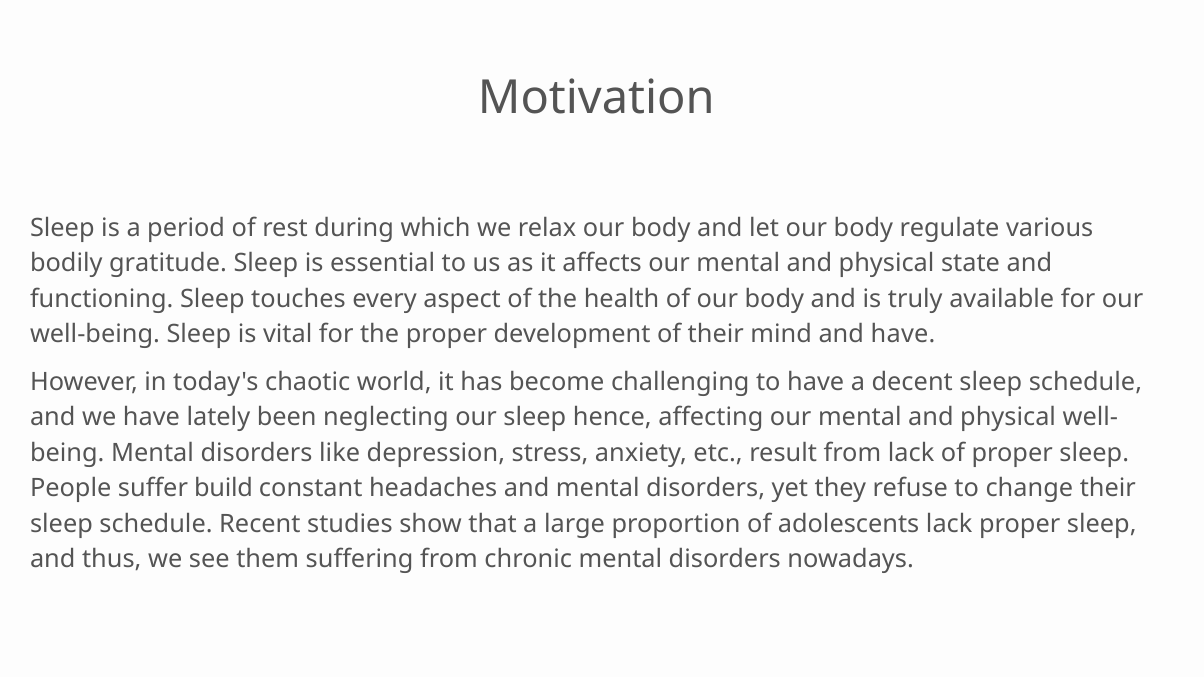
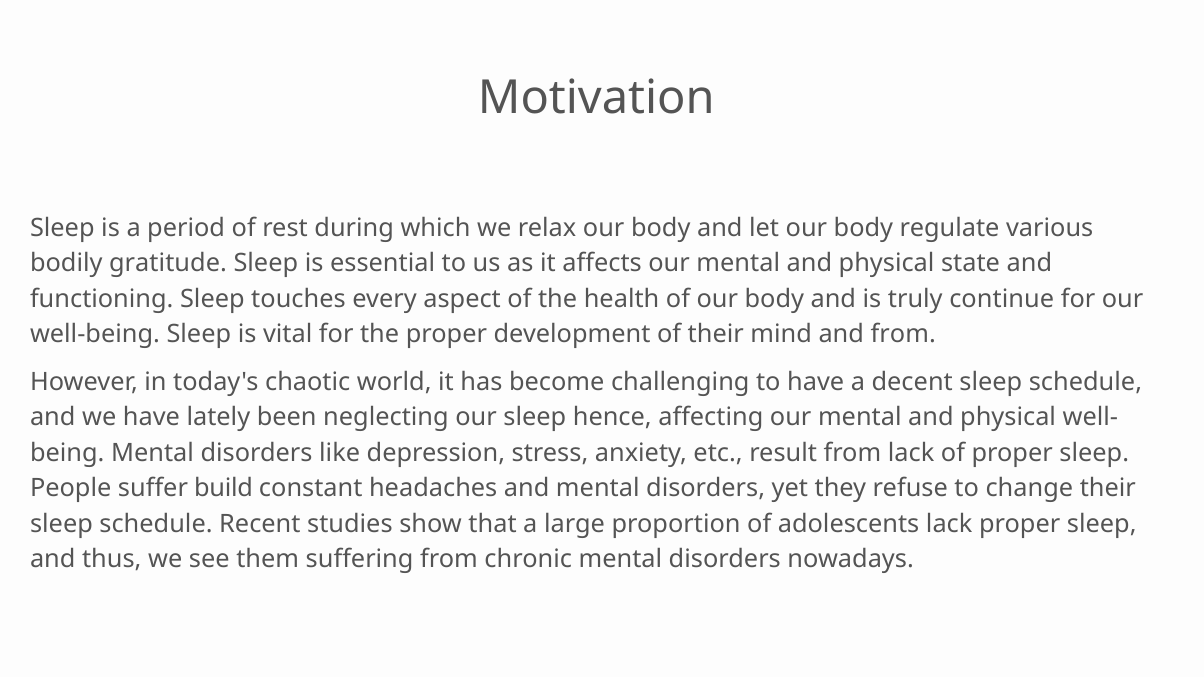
available: available -> continue (1002, 299)
and have: have -> from (903, 335)
